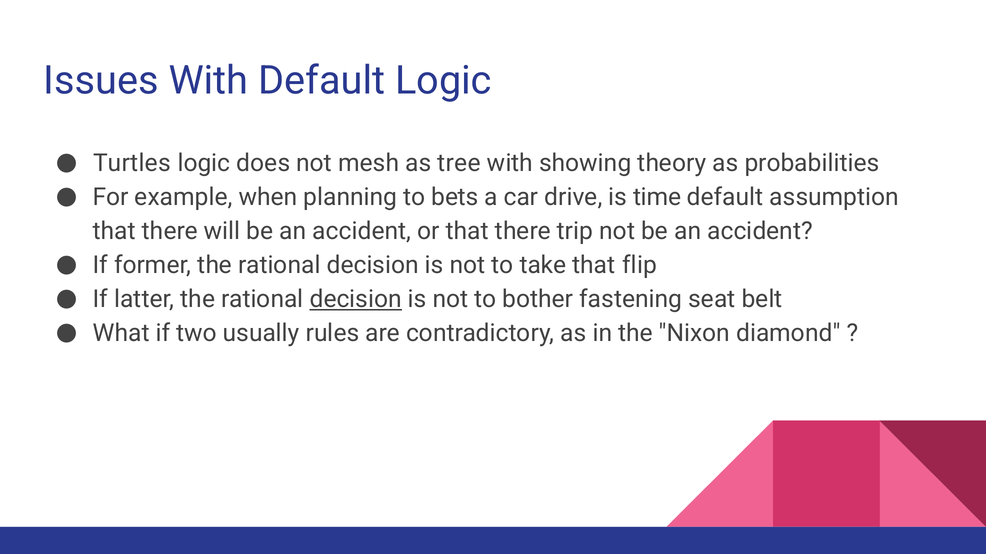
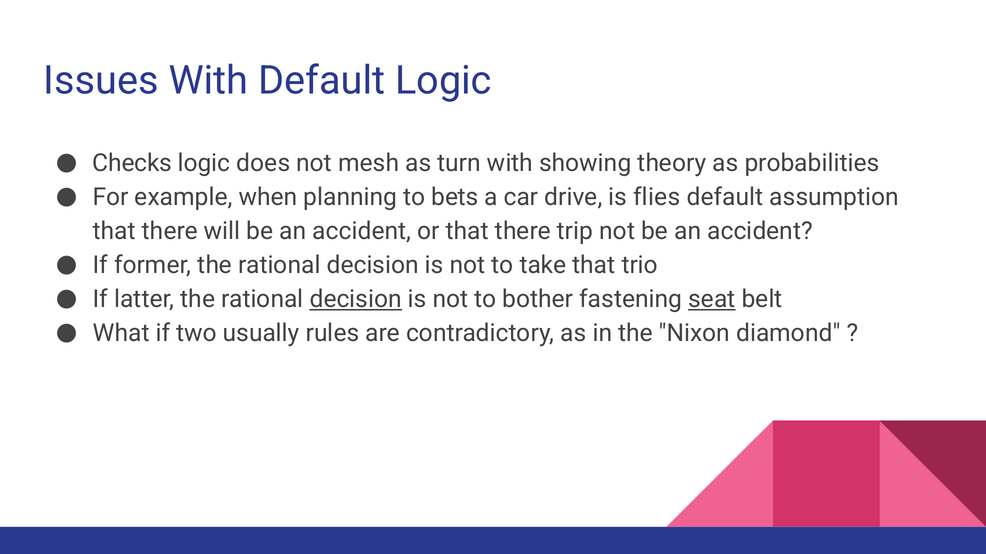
Turtles: Turtles -> Checks (132, 163)
tree: tree -> turn (459, 163)
time: time -> flies (657, 197)
flip: flip -> trio (640, 265)
seat underline: none -> present (712, 299)
